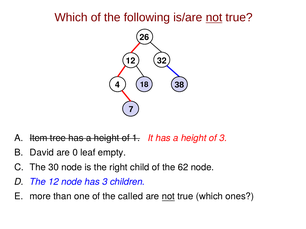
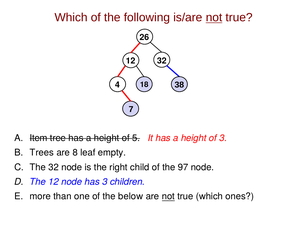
1: 1 -> 5 (136, 138)
David: David -> Trees (42, 153)
0: 0 -> 8 (75, 153)
The 30: 30 -> 32 (54, 168)
62: 62 -> 97 (183, 168)
called: called -> below (131, 197)
